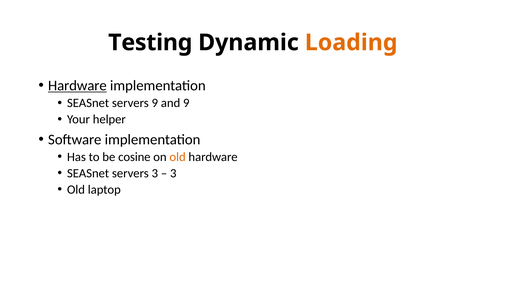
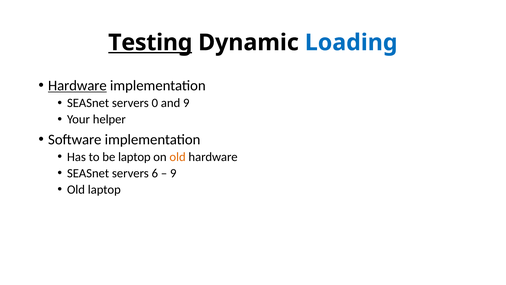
Testing underline: none -> present (150, 43)
Loading colour: orange -> blue (351, 43)
servers 9: 9 -> 0 (155, 103)
be cosine: cosine -> laptop (134, 157)
servers 3: 3 -> 6 (155, 173)
3: 3 -> 9 (173, 173)
